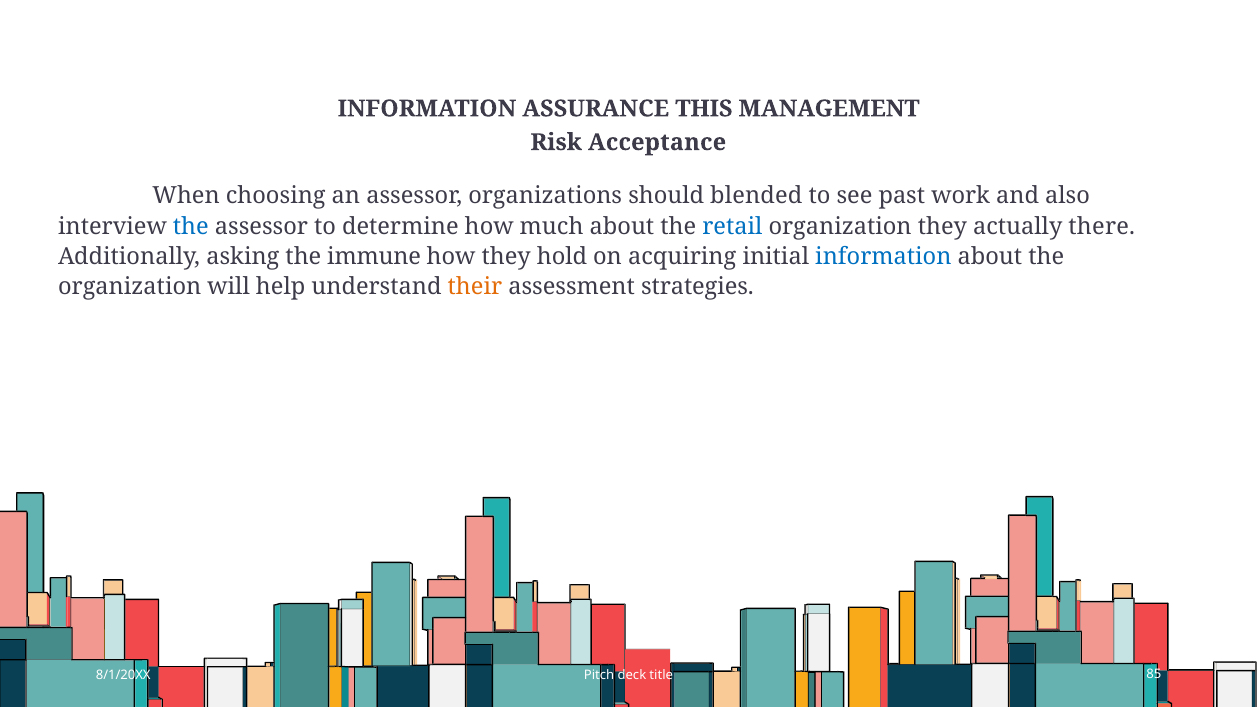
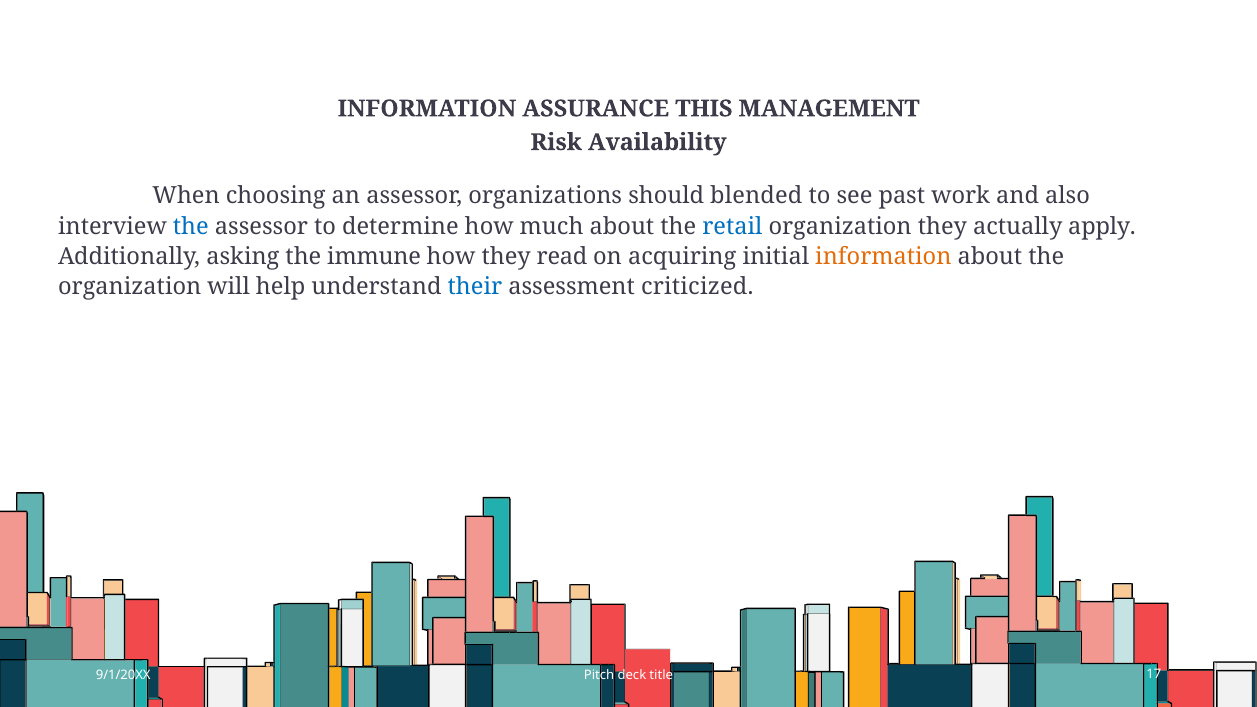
Acceptance: Acceptance -> Availability (657, 142)
there: there -> apply (1102, 226)
hold: hold -> read (562, 257)
information colour: blue -> orange (883, 257)
their colour: orange -> blue (475, 287)
strategies: strategies -> criticized (697, 287)
8/1/20XX: 8/1/20XX -> 9/1/20XX (123, 675)
85: 85 -> 17 (1154, 674)
